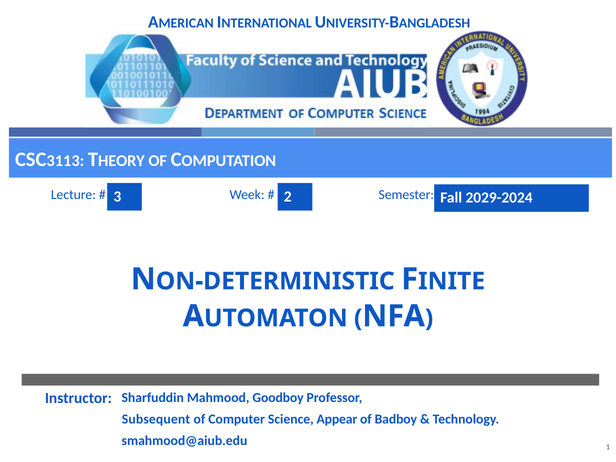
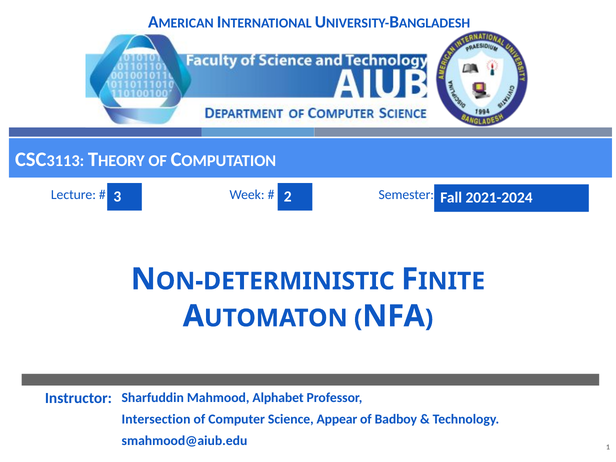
2029-2024: 2029-2024 -> 2021-2024 (499, 198)
Goodboy: Goodboy -> Alphabet (278, 398)
Subsequent: Subsequent -> Intersection (156, 419)
